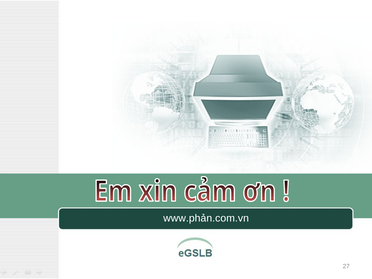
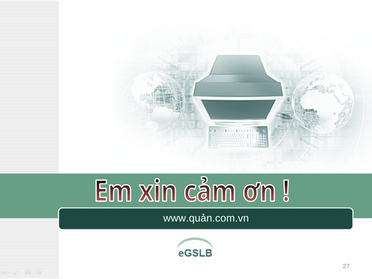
www.phản.com.vn: www.phản.com.vn -> www.quản.com.vn (206, 218)
